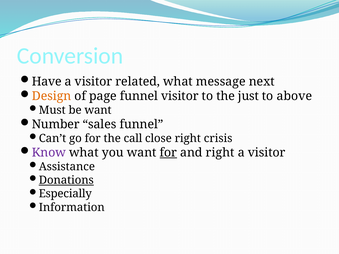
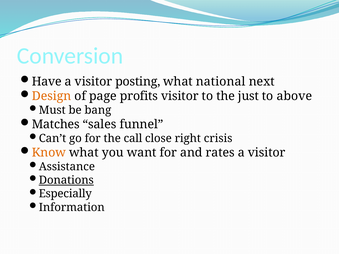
related: related -> posting (138, 82)
message: message -> national (221, 82)
page funnel: funnel -> profits (139, 96)
be want: want -> bang (98, 110)
Number: Number -> Matches (56, 125)
Know colour: purple -> orange (49, 153)
for underline: present -> none (168, 153)
and right: right -> rates (220, 153)
